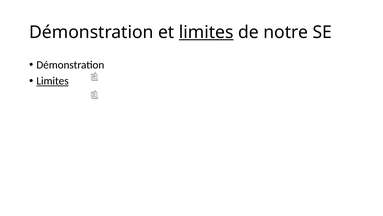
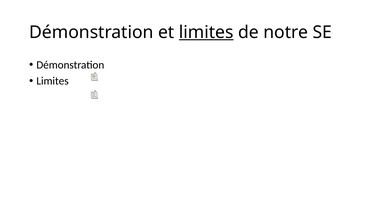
Limites underline: present -> none (53, 81)
